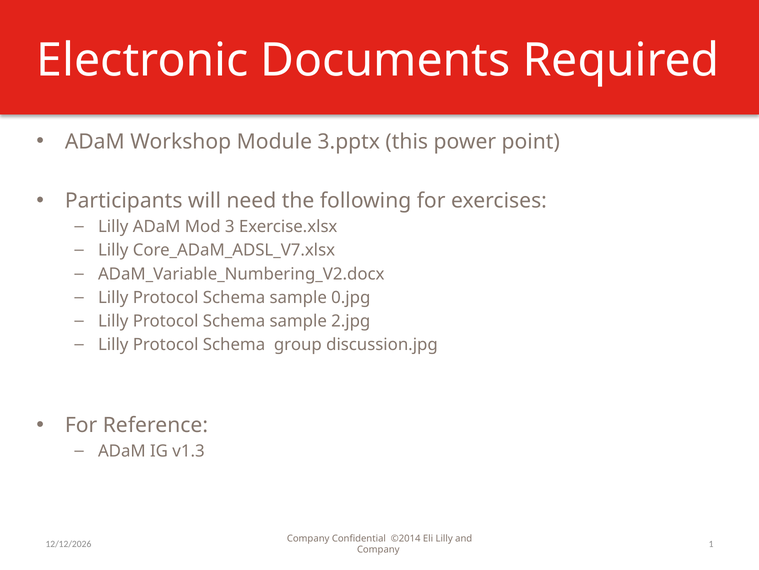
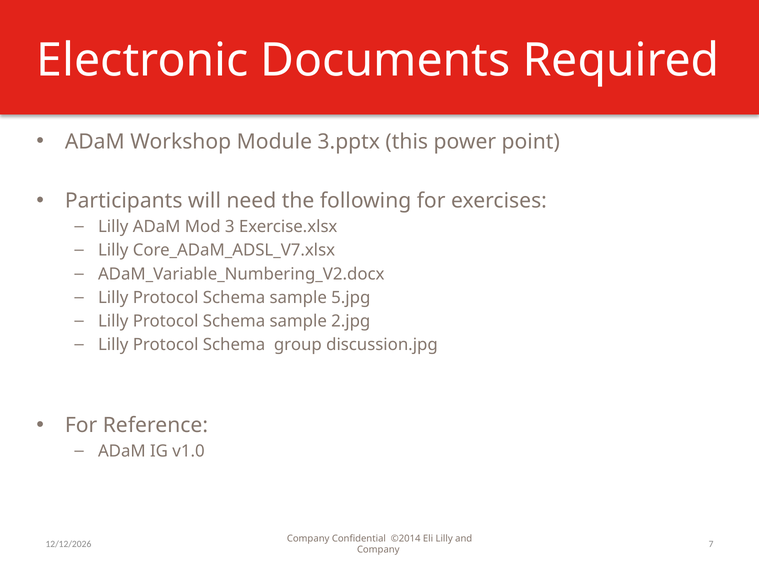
0.jpg: 0.jpg -> 5.jpg (351, 297)
v1.3: v1.3 -> v1.0 (189, 451)
1: 1 -> 7 (711, 543)
